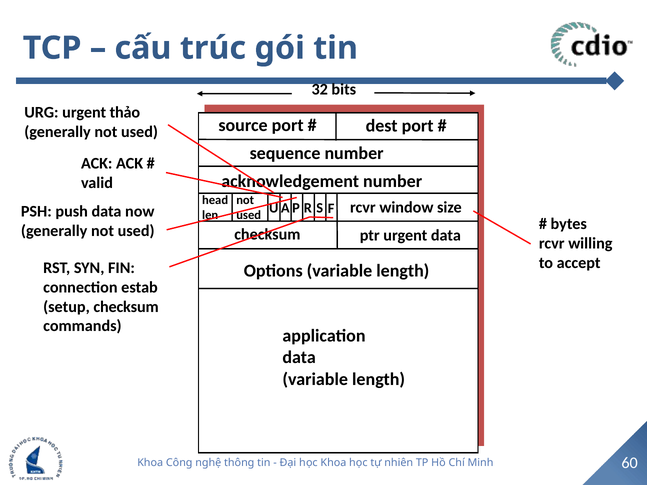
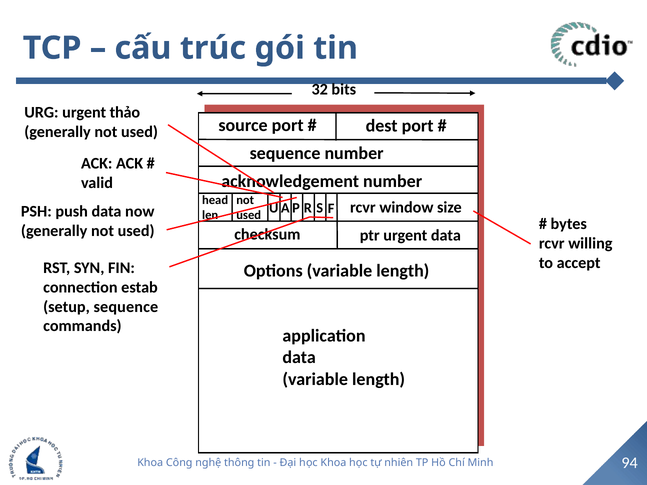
setup checksum: checksum -> sequence (126, 307)
60: 60 -> 94 (630, 463)
